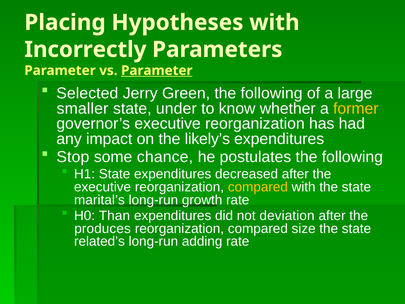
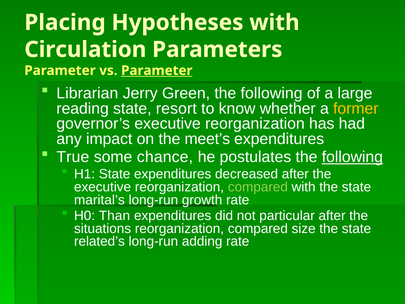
Incorrectly: Incorrectly -> Circulation (85, 49)
Selected: Selected -> Librarian (87, 93)
smaller: smaller -> reading (83, 108)
under: under -> resort (176, 108)
likely’s: likely’s -> meet’s (207, 139)
Stop: Stop -> True (73, 157)
following underline: none -> present (352, 157)
compared colour: yellow -> light green (258, 187)
deviation: deviation -> particular (287, 215)
produces: produces -> situations (103, 228)
